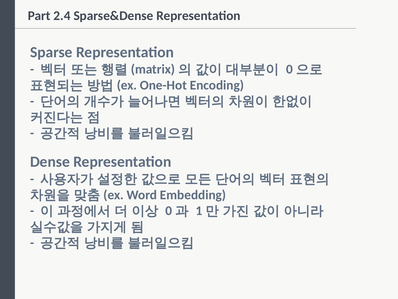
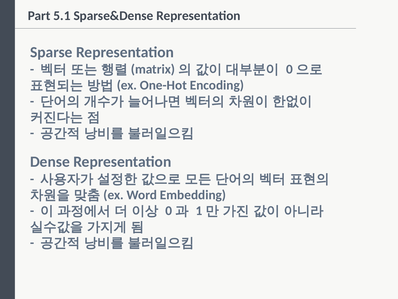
2.4: 2.4 -> 5.1 (62, 16)
